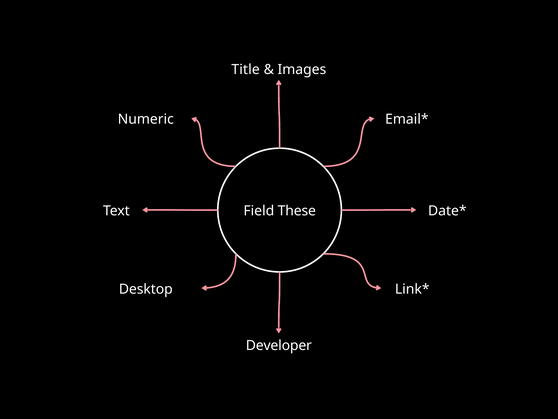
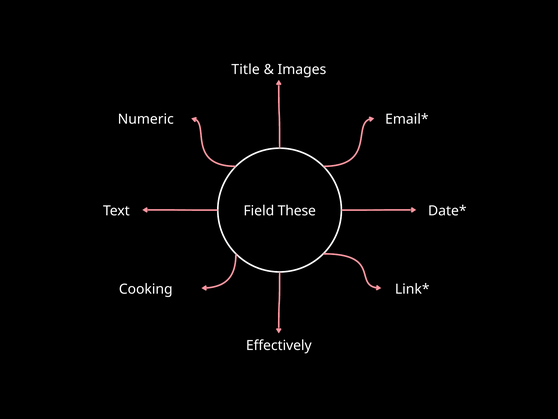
Desktop: Desktop -> Cooking (146, 289)
Developer: Developer -> Effectively (279, 345)
